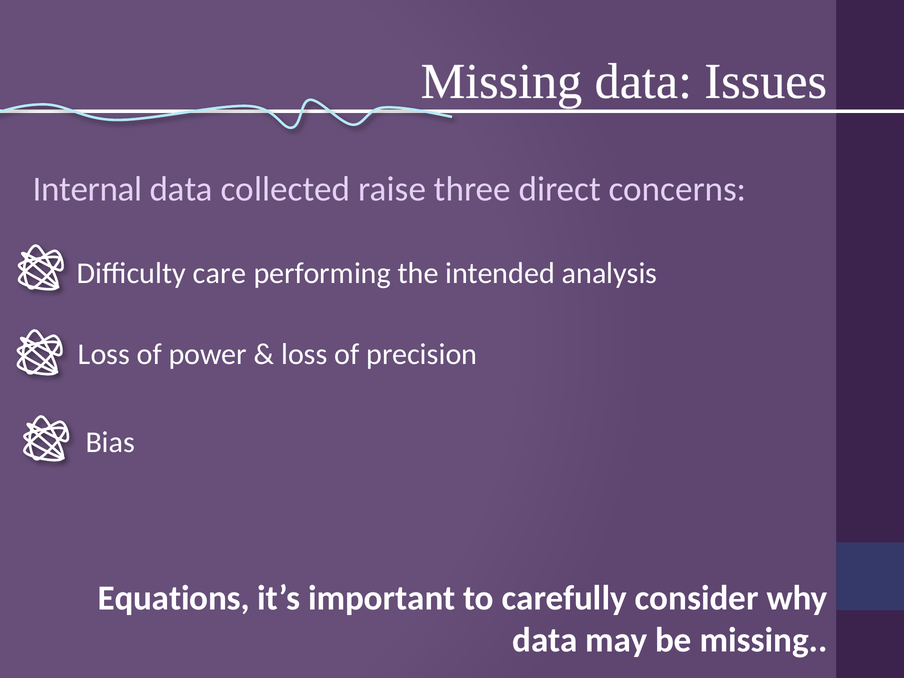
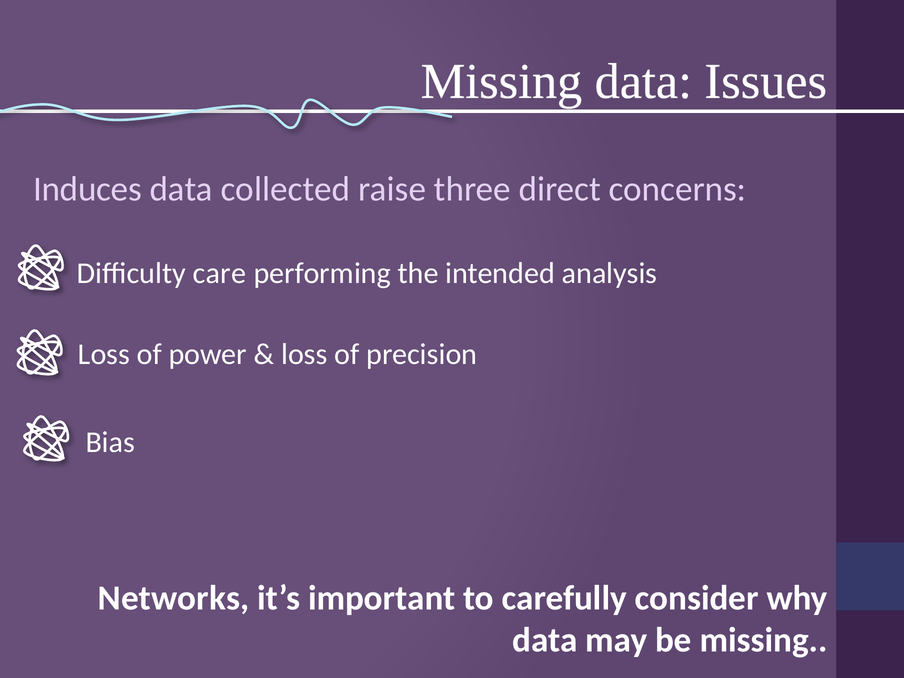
Internal: Internal -> Induces (88, 189)
Equations: Equations -> Networks (173, 598)
